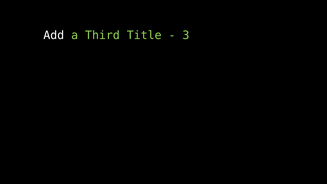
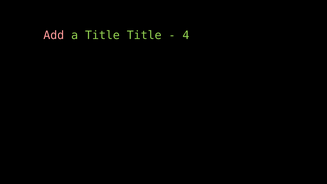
Add colour: white -> pink (54, 35)
a Third: Third -> Title (102, 35)
3: 3 -> 4 (186, 35)
